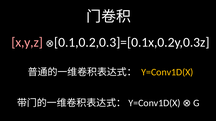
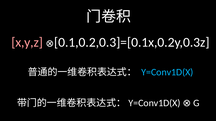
Y=Conv1D(X colour: yellow -> light blue (167, 72)
